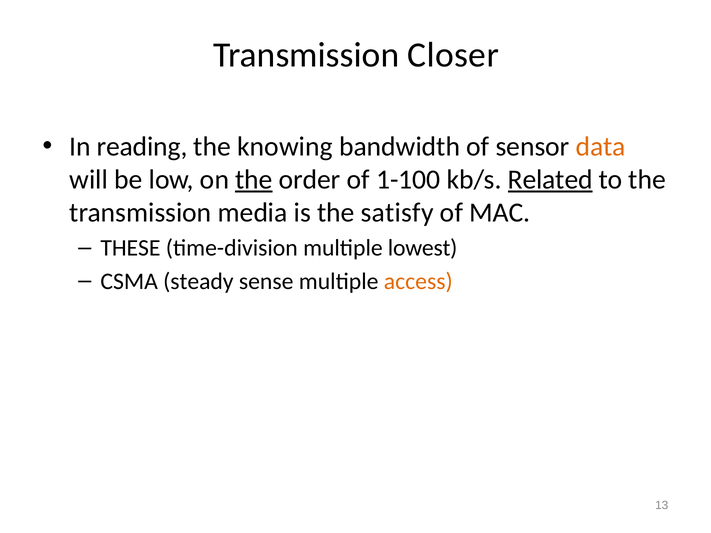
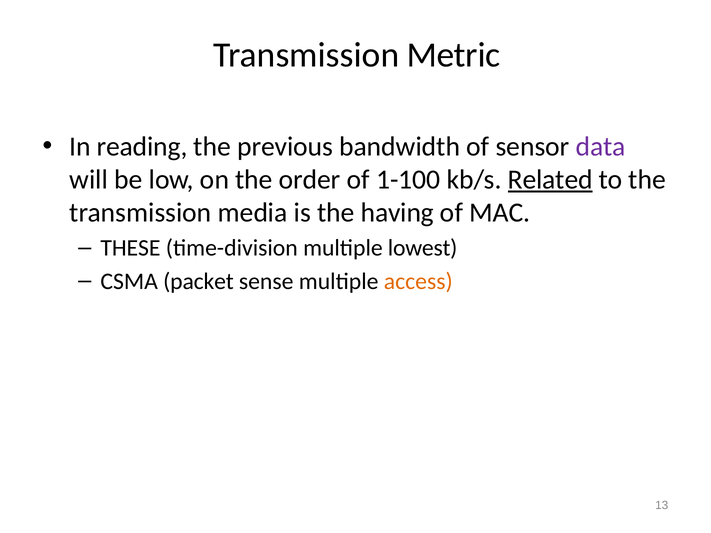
Closer: Closer -> Metric (453, 55)
knowing: knowing -> previous (285, 147)
data colour: orange -> purple (601, 147)
the underline: present -> none (254, 180)
satisfy: satisfy -> having (397, 213)
steady: steady -> packet (198, 281)
